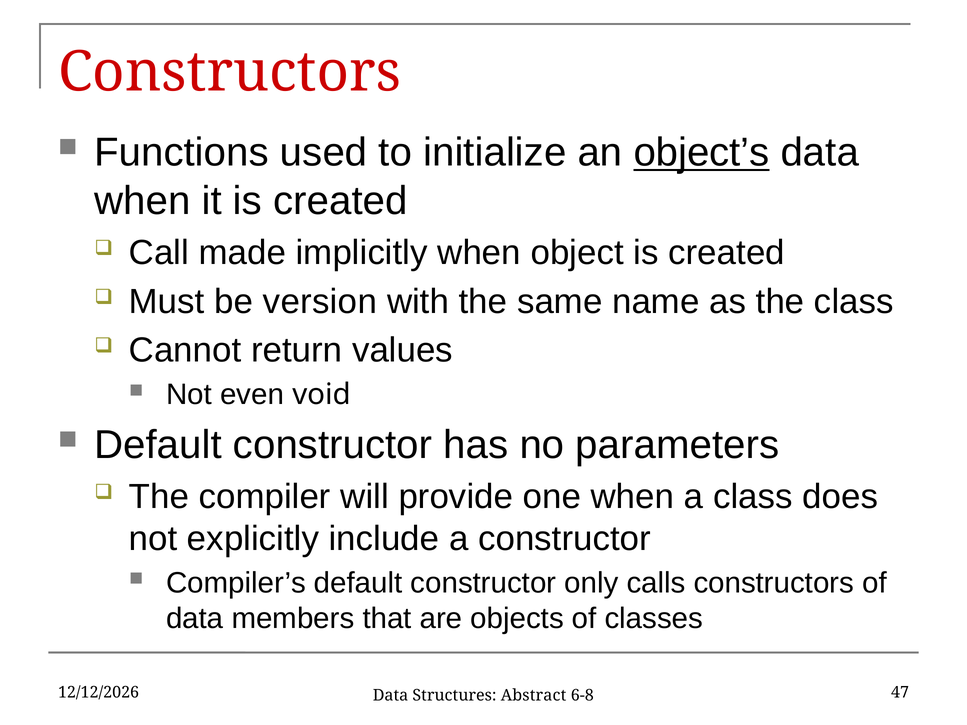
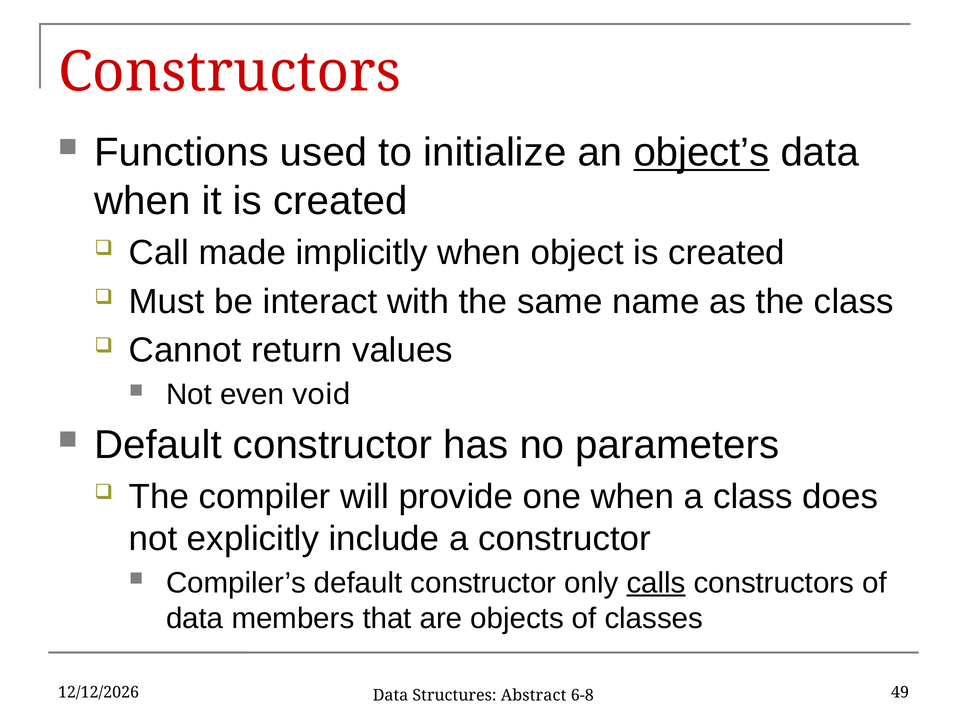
version: version -> interact (320, 302)
calls underline: none -> present (656, 583)
47: 47 -> 49 (900, 693)
